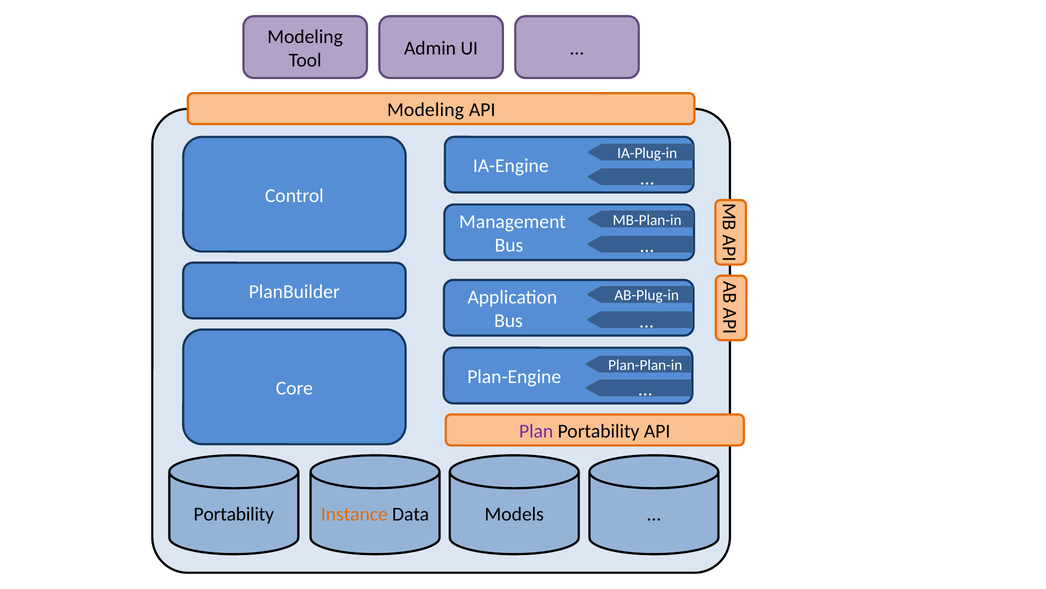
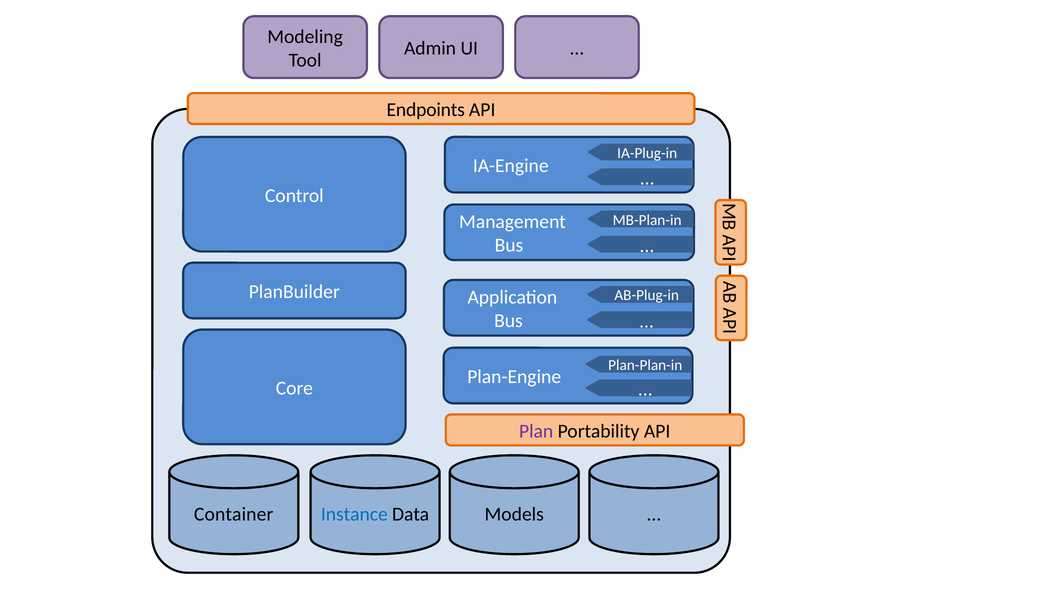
Modeling: Modeling -> Endpoints (426, 110)
Portability: Portability -> Container (234, 514)
Instance colour: orange -> blue (354, 514)
